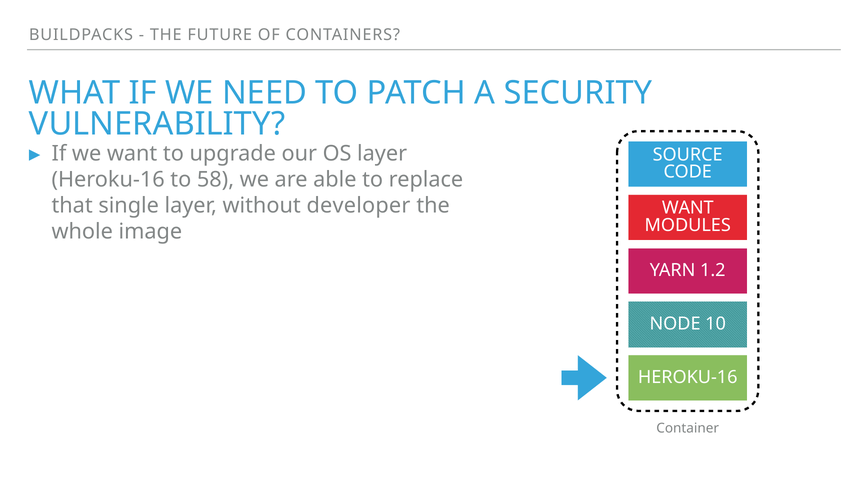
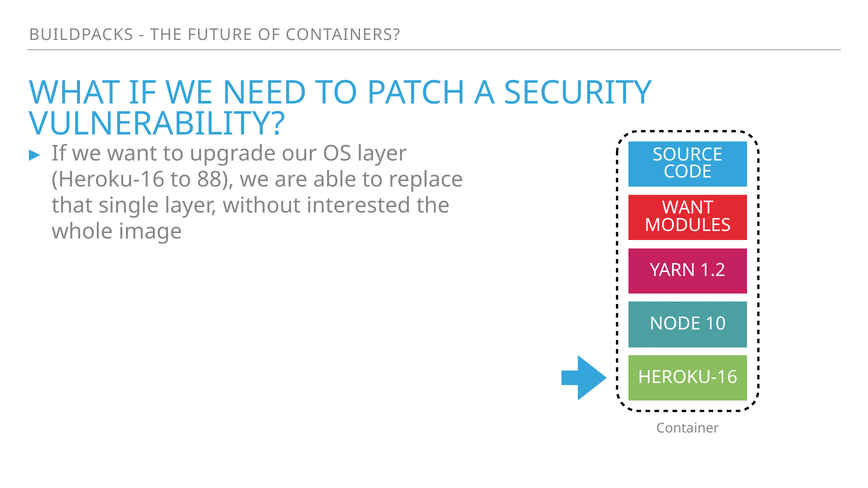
58: 58 -> 88 (215, 180)
developer: developer -> interested (359, 206)
